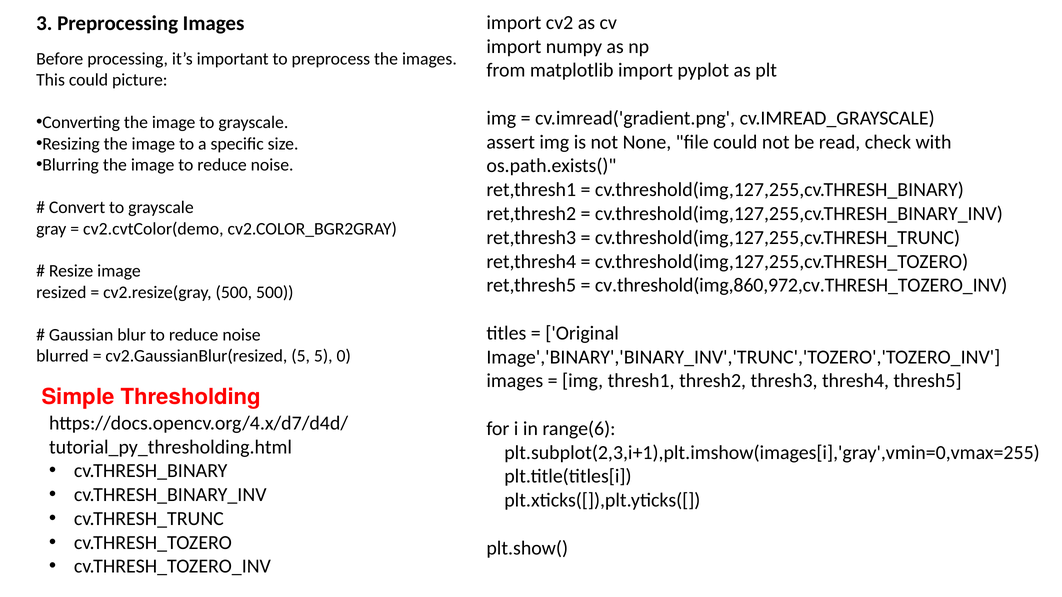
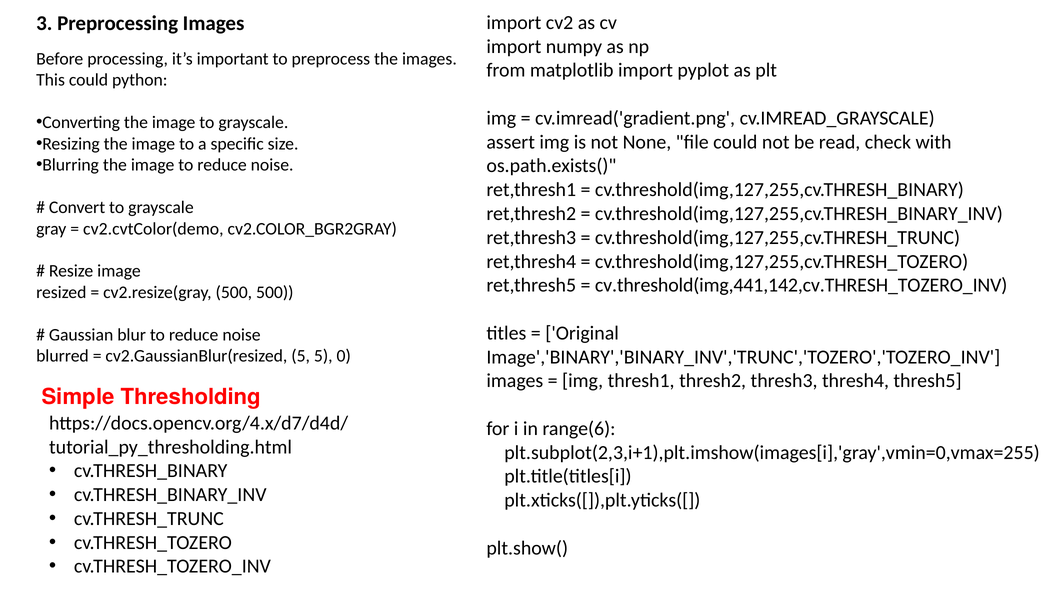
picture: picture -> python (140, 80)
cv.threshold(img,860,972,cv.THRESH_TOZERO_INV: cv.threshold(img,860,972,cv.THRESH_TOZERO_INV -> cv.threshold(img,441,142,cv.THRESH_TOZERO_INV (801, 285)
